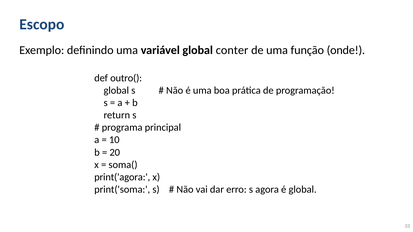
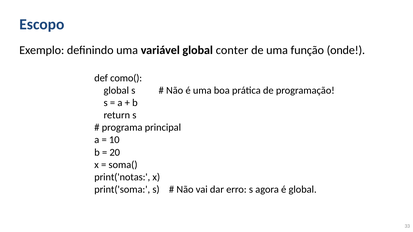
outro(: outro( -> como( (126, 78)
print('agora: print('agora -> print('notas (122, 177)
